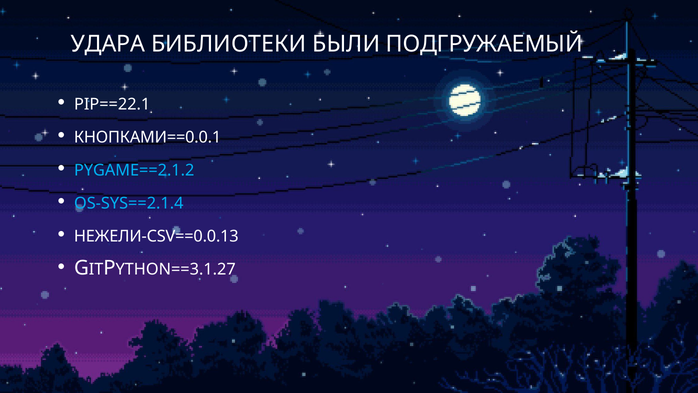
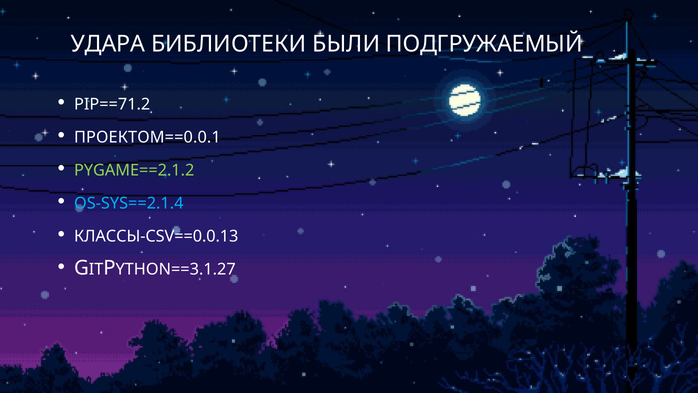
PIP==22.1: PIP==22.1 -> PIP==71.2 (112, 104)
КНОПКАМИ==0.0.1: КНОПКАМИ==0.0.1 -> ПРОЕКТОМ==0.0.1 (147, 137)
PYGAME==2.1.2 colour: light blue -> light green (134, 170)
НЕЖЕЛИ-CSV==0.0.13: НЕЖЕЛИ-CSV==0.0.13 -> КЛАССЫ-CSV==0.0.13 (156, 236)
